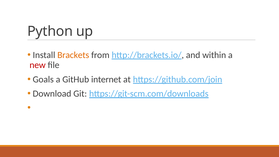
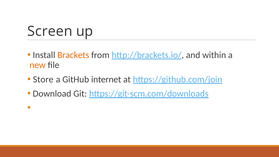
Python: Python -> Screen (50, 31)
new colour: red -> orange (38, 65)
Goals: Goals -> Store (43, 79)
